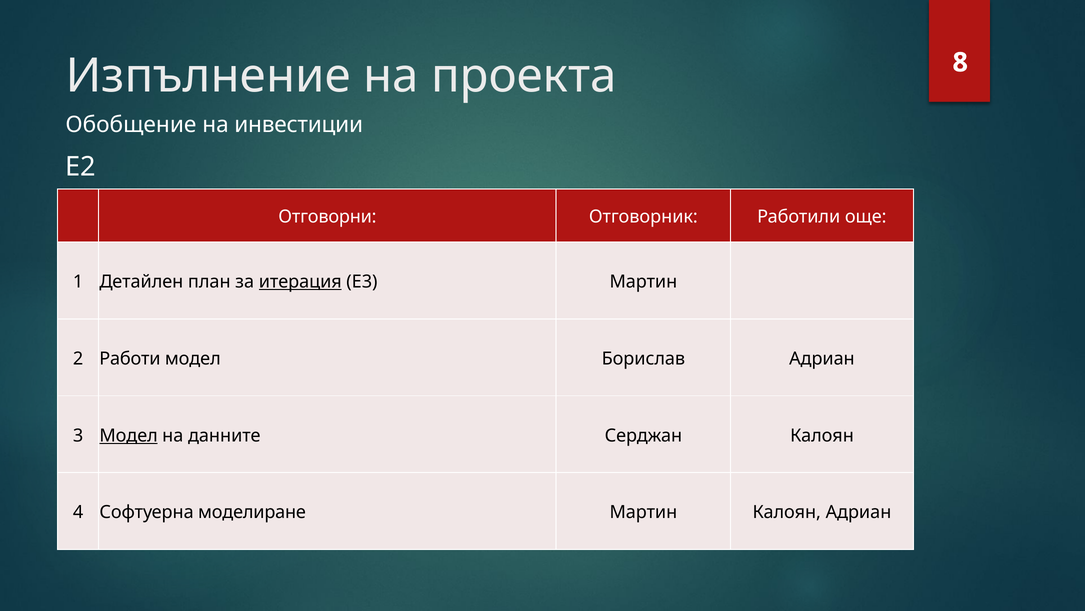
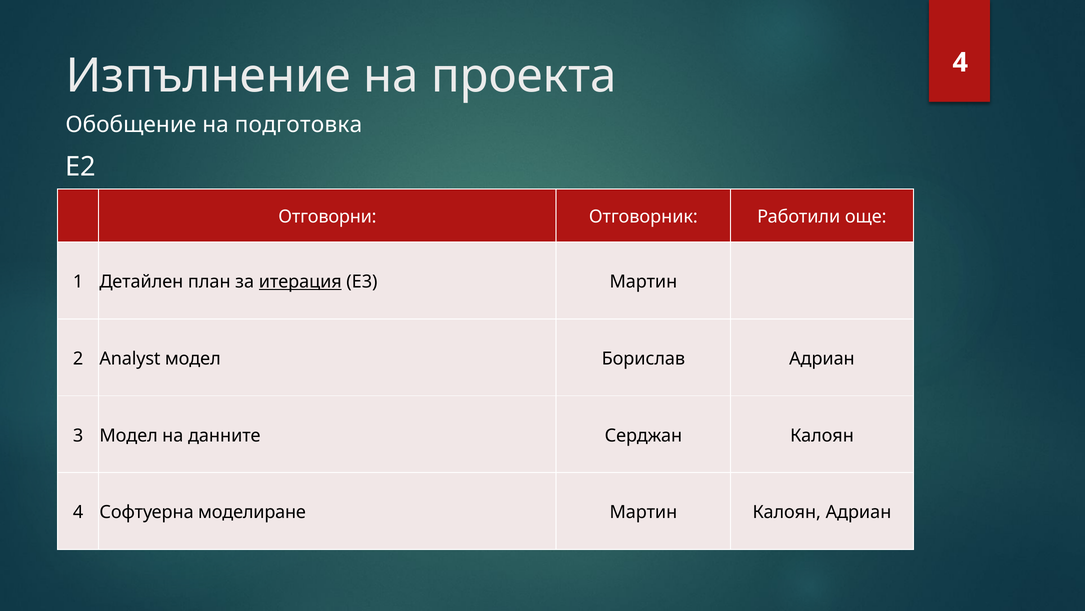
проекта 8: 8 -> 4 (960, 62)
инвестиции: инвестиции -> подготовка (298, 125)
Работи: Работи -> Analyst (130, 358)
Модел underline: present -> none (129, 435)
